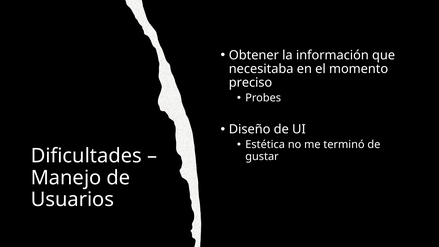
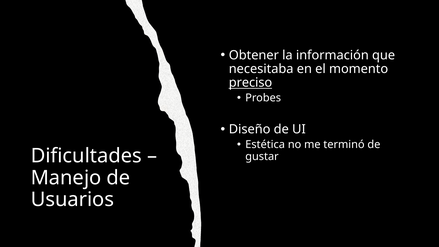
preciso underline: none -> present (251, 83)
